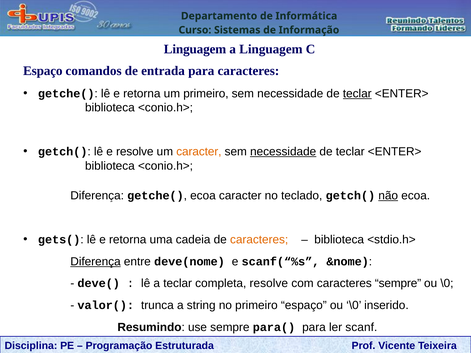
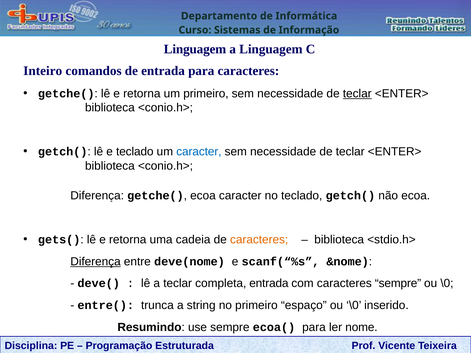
Espaço: Espaço -> Inteiro (43, 71)
e resolve: resolve -> teclado (135, 152)
caracter colour: orange -> blue (199, 152)
necessidade underline: present -> none (283, 152)
não underline: present -> none (388, 196)
completa resolve: resolve -> entrada (269, 284)
valor(: valor( -> entre( (106, 306)
para(: para( -> ecoa( (274, 328)
scanf: scanf -> nome (361, 328)
